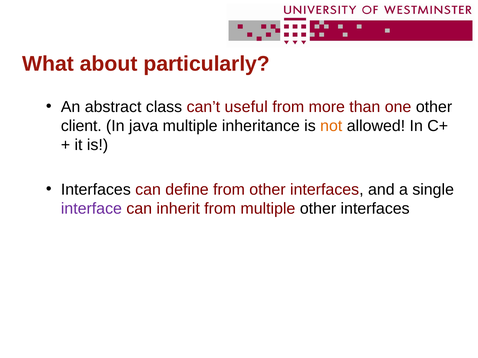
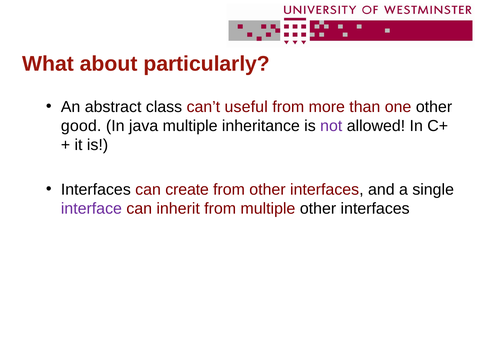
client: client -> good (81, 126)
not colour: orange -> purple (331, 126)
define: define -> create (187, 190)
